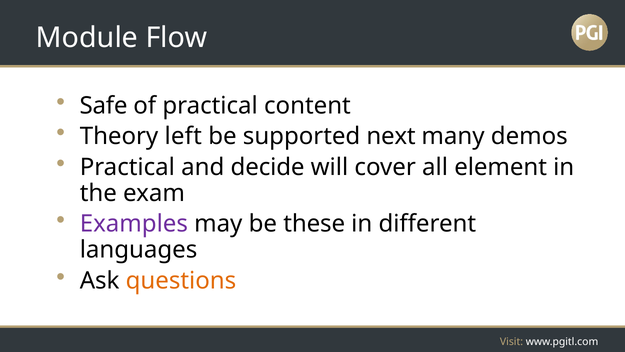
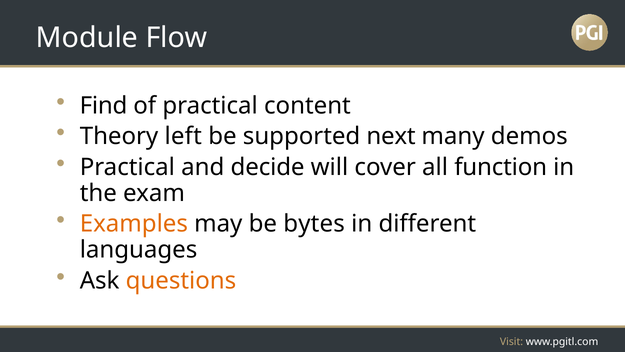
Safe: Safe -> Find (104, 106)
element: element -> function (501, 167)
Examples colour: purple -> orange (134, 224)
these: these -> bytes (314, 224)
